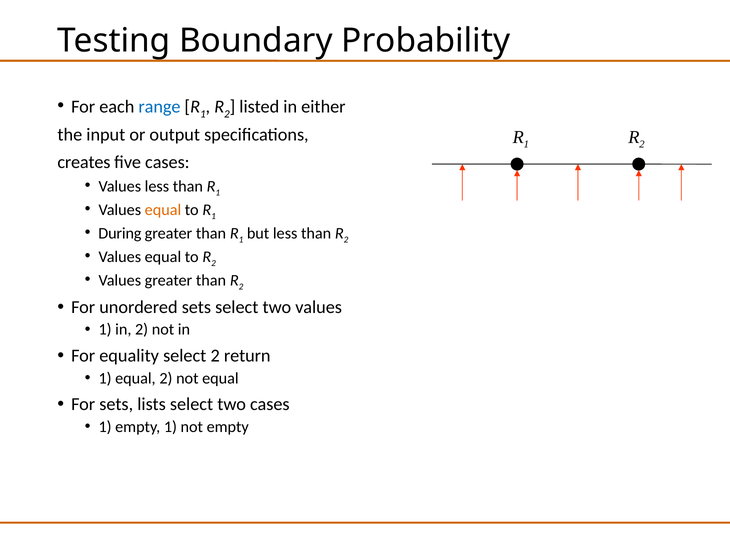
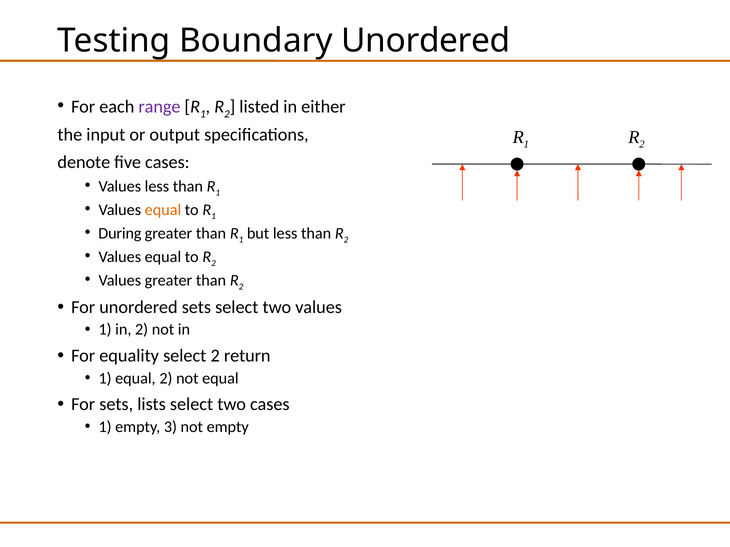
Boundary Probability: Probability -> Unordered (426, 41)
range colour: blue -> purple (159, 107)
creates: creates -> denote (84, 162)
empty 1: 1 -> 3 (170, 427)
